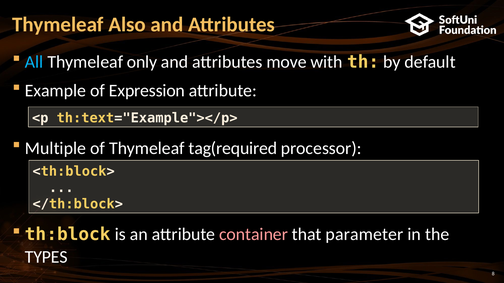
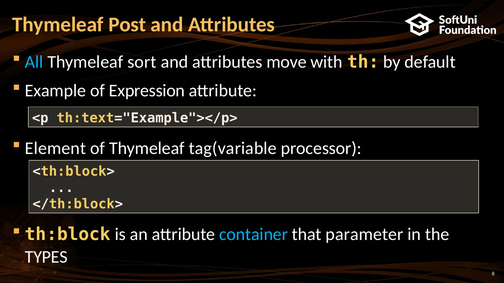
Also: Also -> Post (127, 24)
only: only -> sort (142, 62)
Multiple: Multiple -> Element (55, 148)
tag(required: tag(required -> tag(variable (233, 148)
container colour: pink -> light blue (254, 235)
